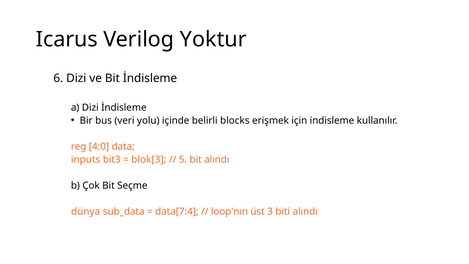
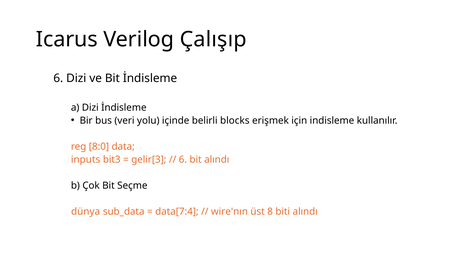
Yoktur: Yoktur -> Çalışıp (213, 39)
4:0: 4:0 -> 8:0 (99, 146)
blok[3: blok[3 -> gelir[3 (149, 159)
5: 5 -> 6 (183, 159)
loop'nın: loop'nın -> wire'nın (229, 211)
3: 3 -> 8 (270, 211)
